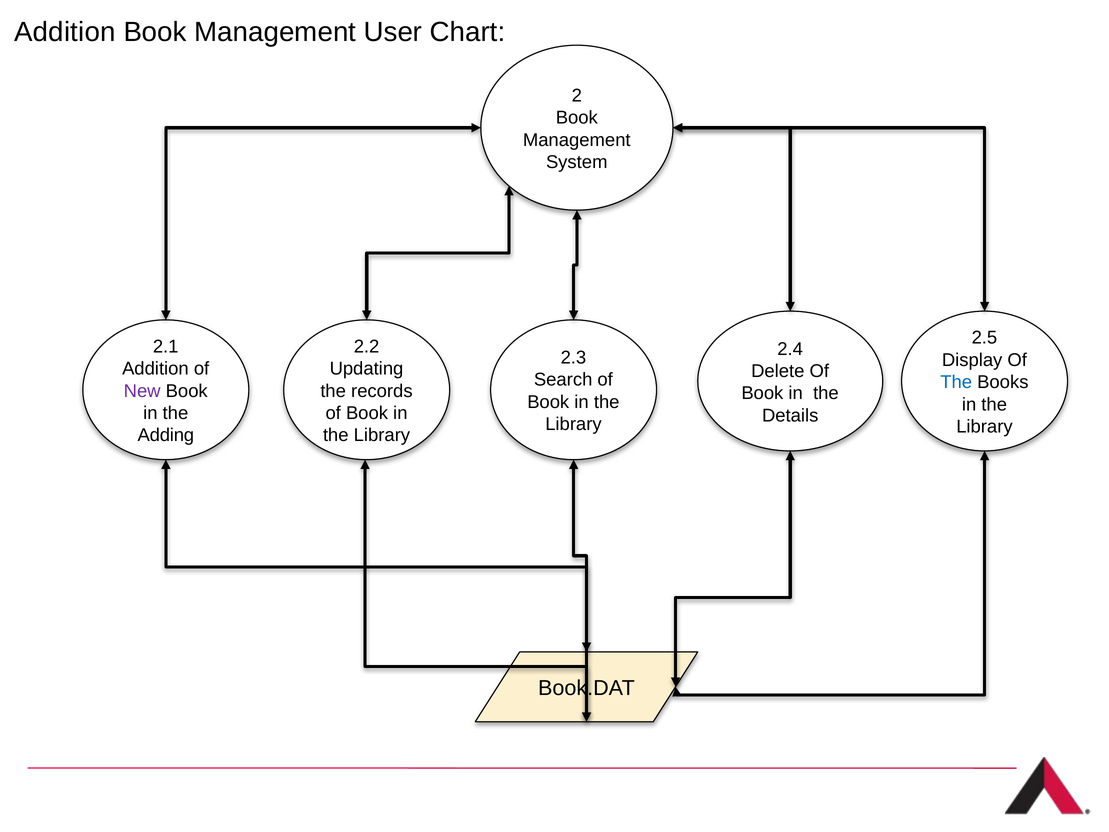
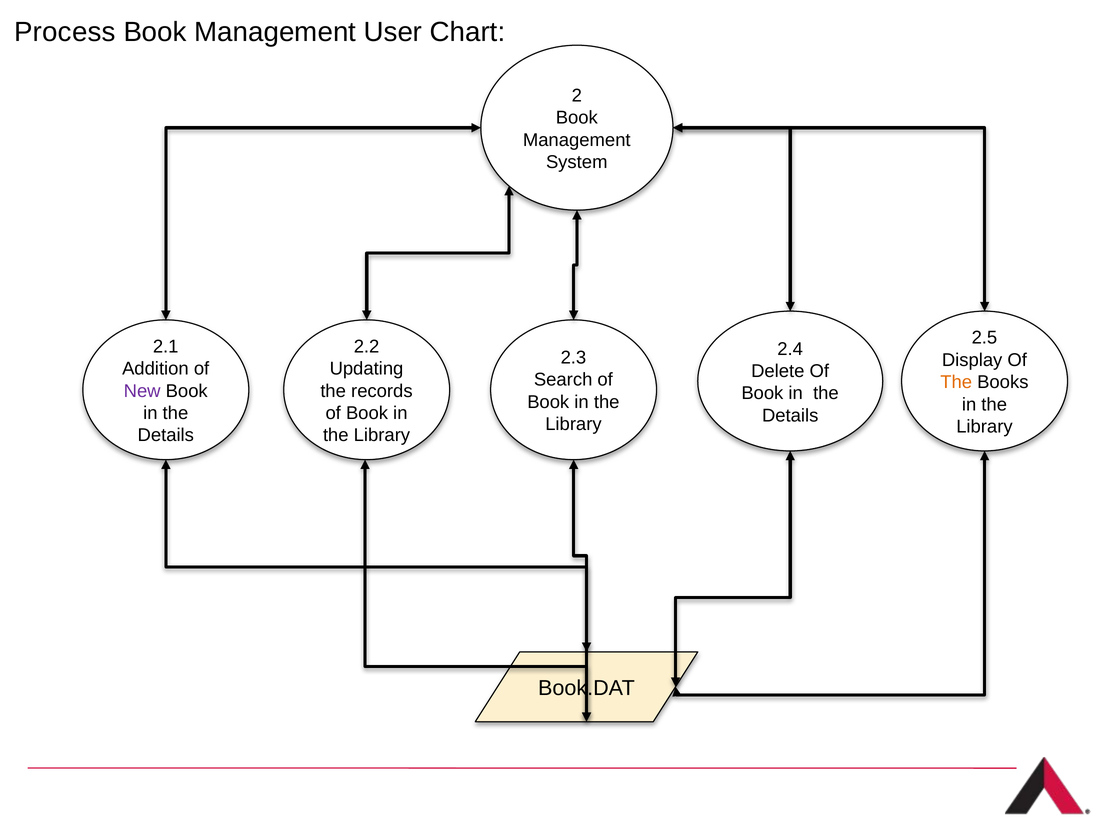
Addition: Addition -> Process (65, 32)
The colour: blue -> orange (956, 382)
Adding: Adding -> Details (166, 435)
